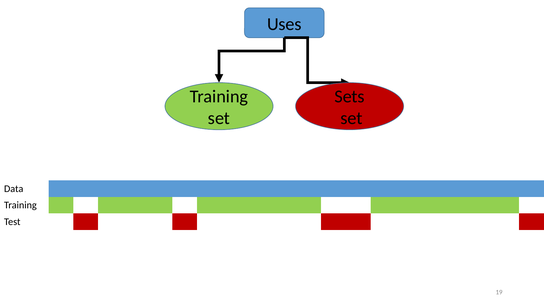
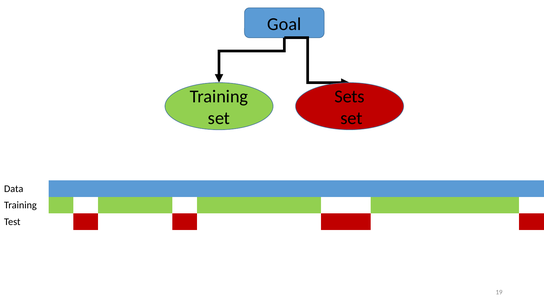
Uses: Uses -> Goal (284, 24)
